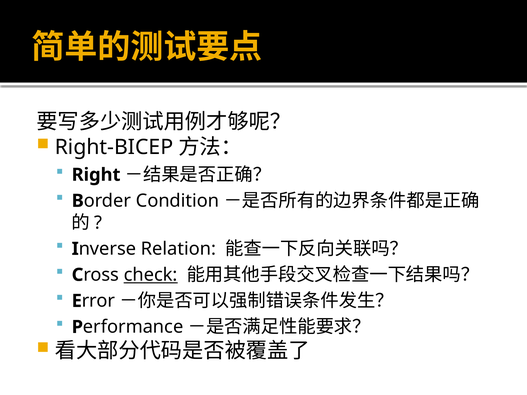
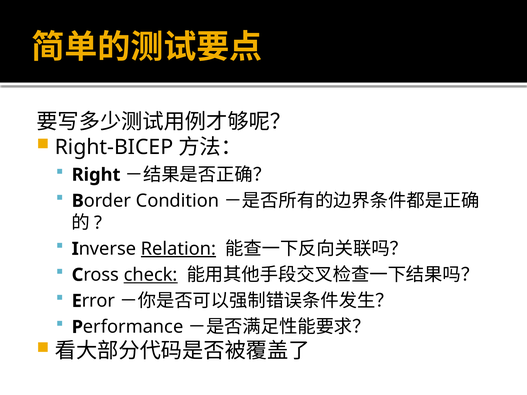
Relation underline: none -> present (178, 249)
